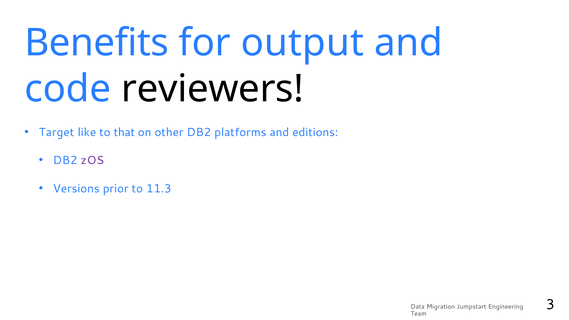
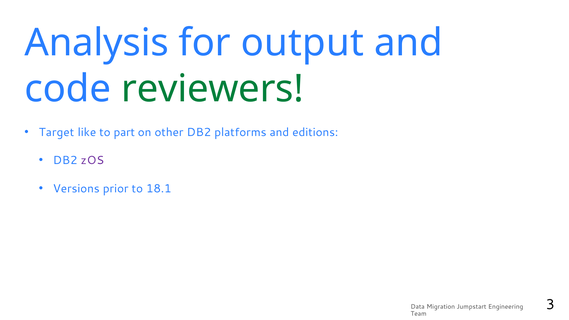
Benefits: Benefits -> Analysis (97, 43)
reviewers colour: black -> green (212, 89)
that: that -> part (124, 132)
11.3: 11.3 -> 18.1 (159, 189)
